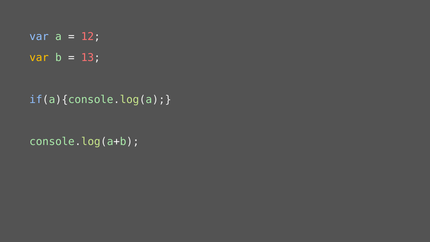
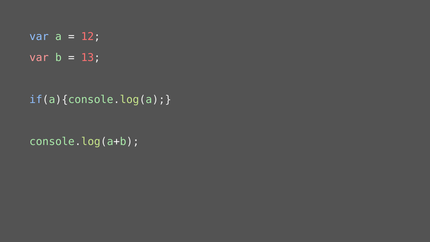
var colour: yellow -> pink (39, 58)
